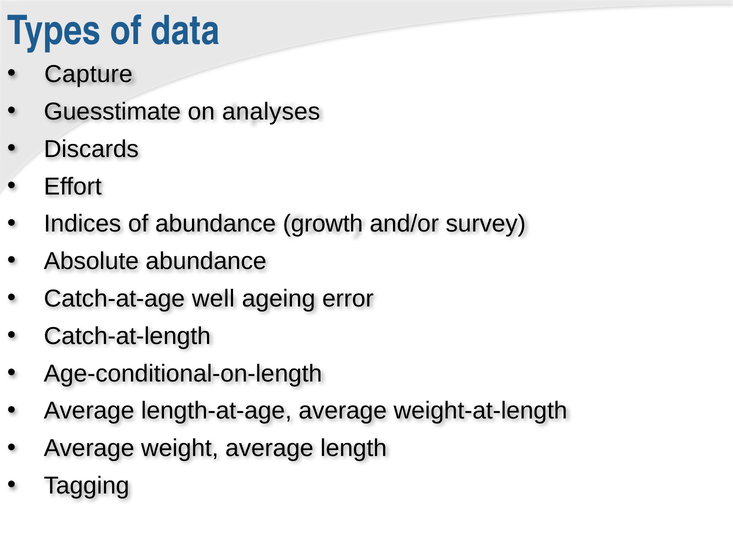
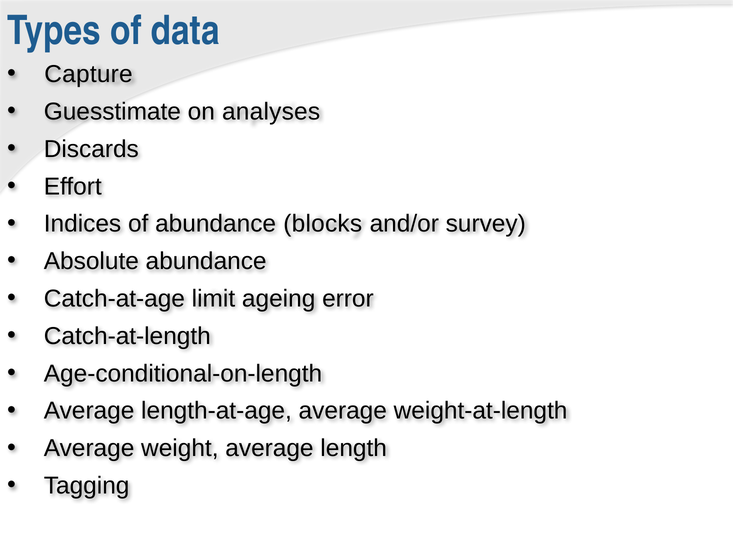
growth: growth -> blocks (323, 224)
well: well -> limit (213, 299)
